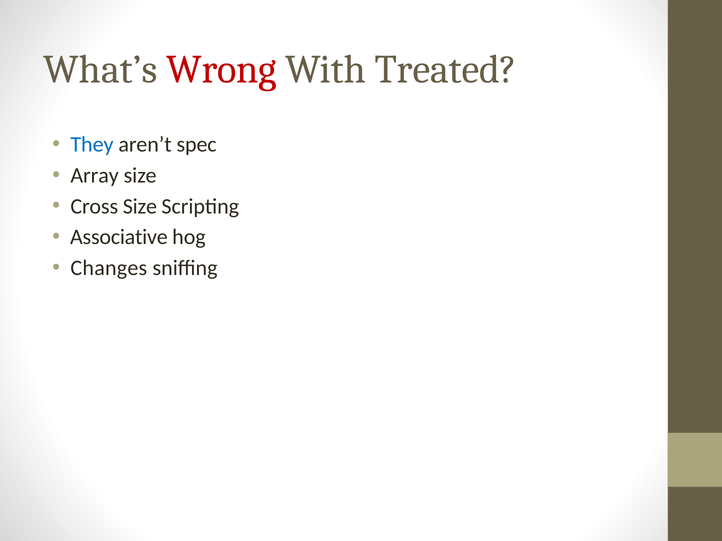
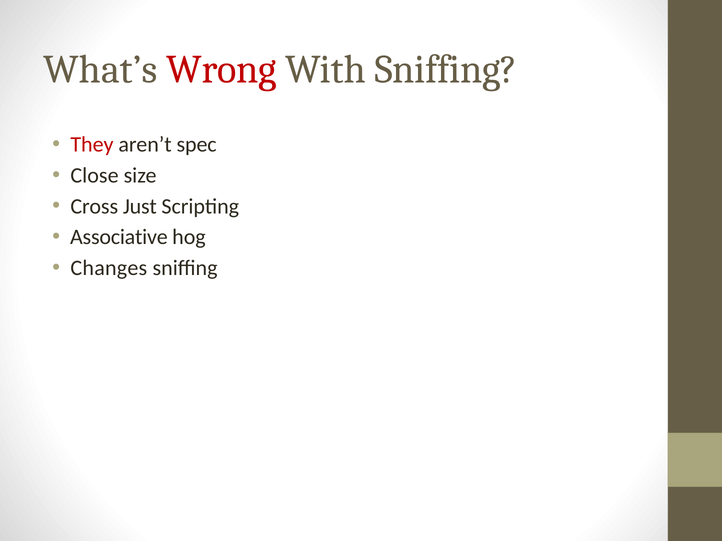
With Treated: Treated -> Sniffing (446, 70)
They colour: blue -> red (92, 145)
Array: Array -> Close (95, 176)
Cross Size: Size -> Just (140, 206)
